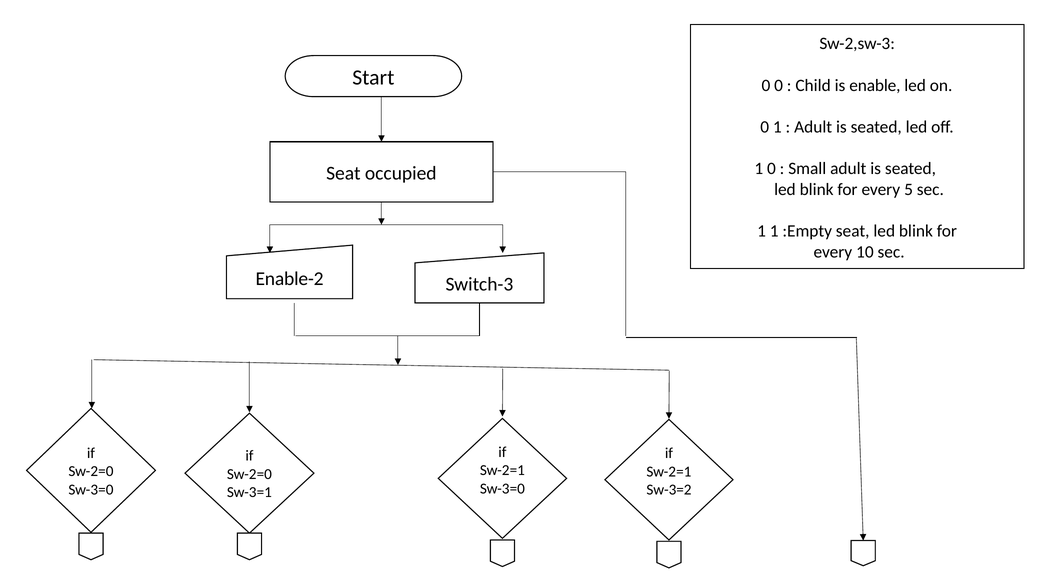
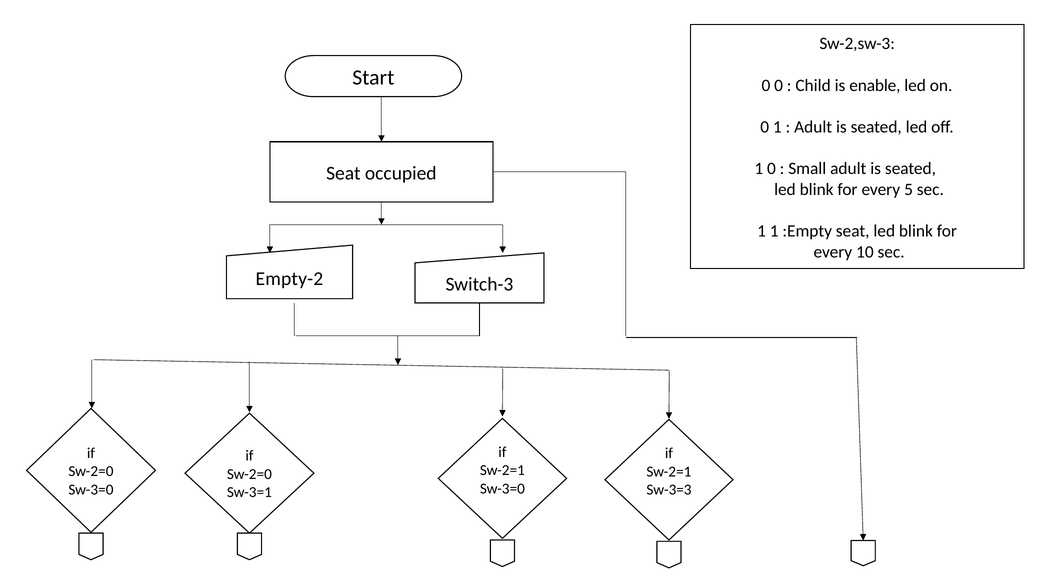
Enable-2: Enable-2 -> Empty-2 (289, 279)
Sw-3=2: Sw-3=2 -> Sw-3=3 (669, 490)
